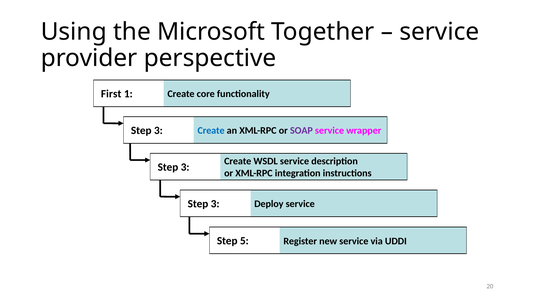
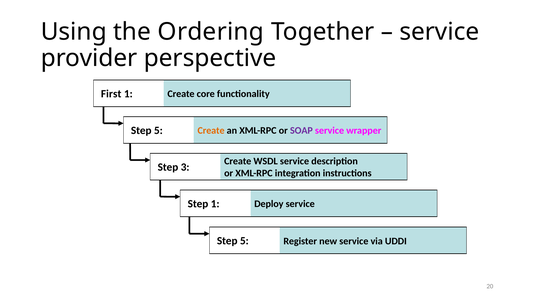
Microsoft: Microsoft -> Ordering (211, 32)
3: 3 -> 5 (158, 131)
Create colour: blue -> orange (211, 131)
3: 3 -> 1 (215, 204)
